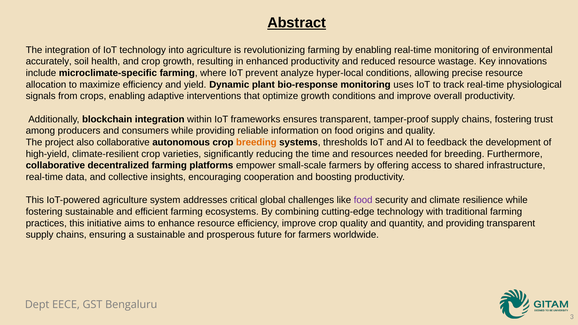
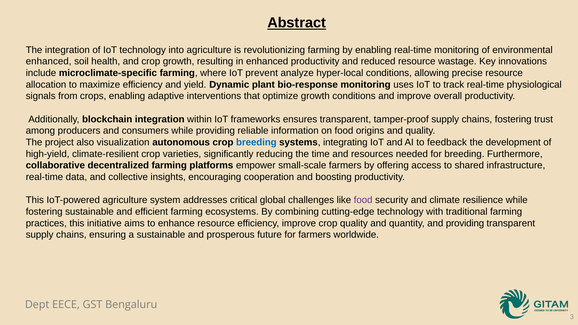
accurately: accurately -> enhanced (49, 61)
also collaborative: collaborative -> visualization (123, 142)
breeding colour: orange -> blue (256, 142)
thresholds: thresholds -> integrating (345, 142)
